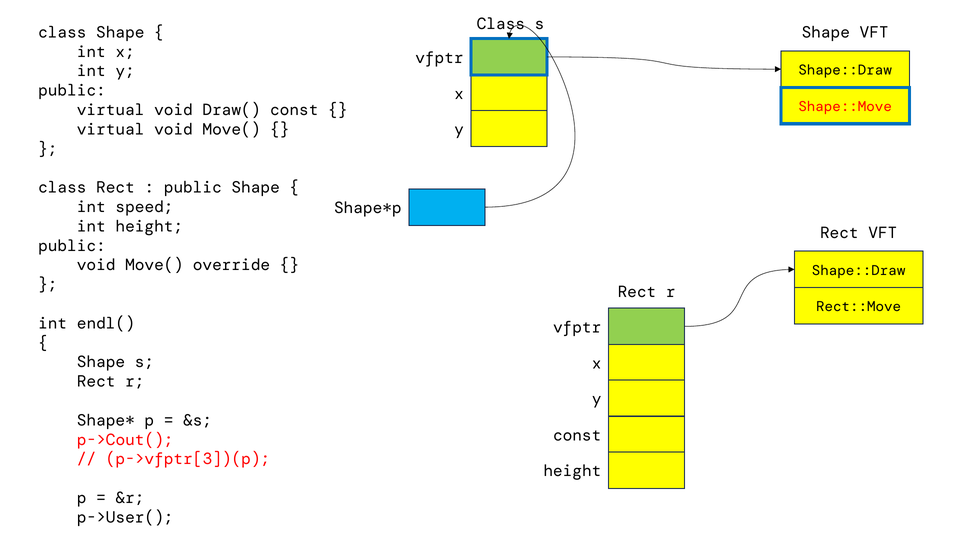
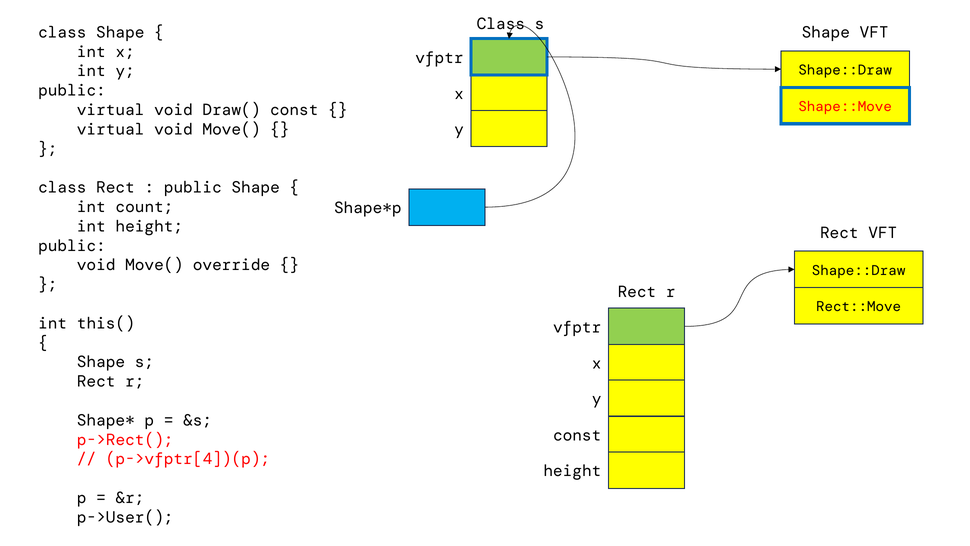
speed: speed -> count (145, 207)
endl(: endl( -> this( (106, 323)
p->Cout(: p->Cout( -> p->Rect( (125, 439)
p->vfptr[3])(p: p->vfptr[3])(p -> p->vfptr[4])(p (188, 459)
